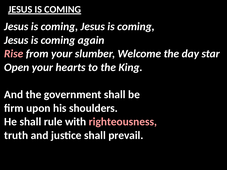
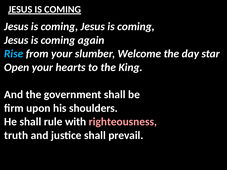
Rise colour: pink -> light blue (14, 54)
